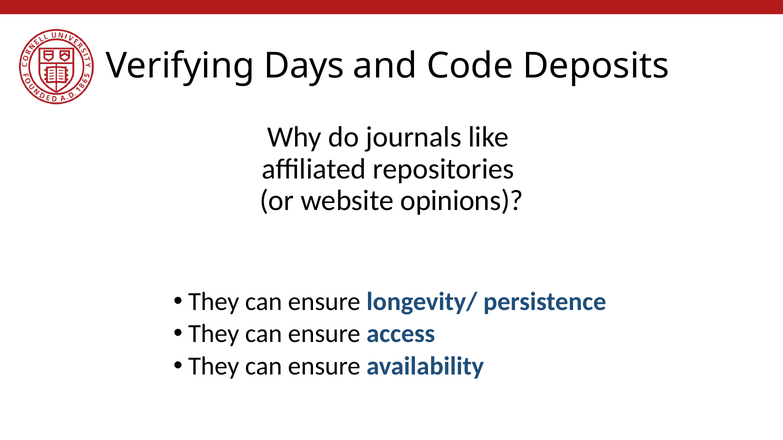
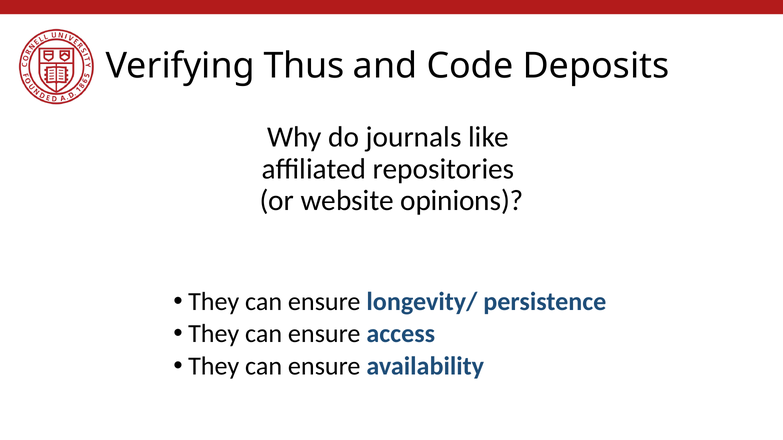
Days: Days -> Thus (304, 66)
